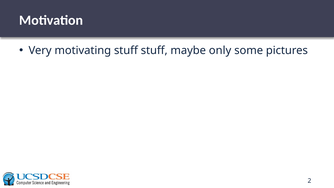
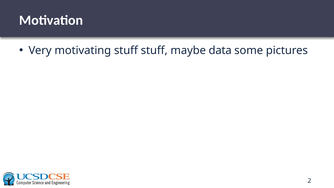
only: only -> data (220, 50)
